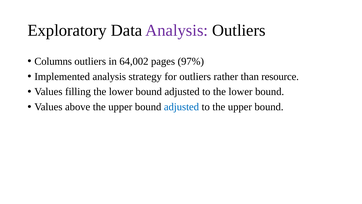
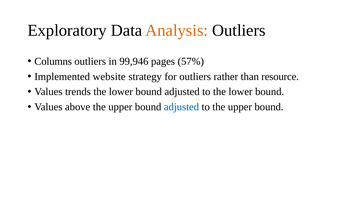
Analysis colour: purple -> orange (177, 30)
64,002: 64,002 -> 99,946 (134, 61)
97%: 97% -> 57% (191, 61)
Implemented analysis: analysis -> website (109, 76)
filling: filling -> trends (78, 92)
